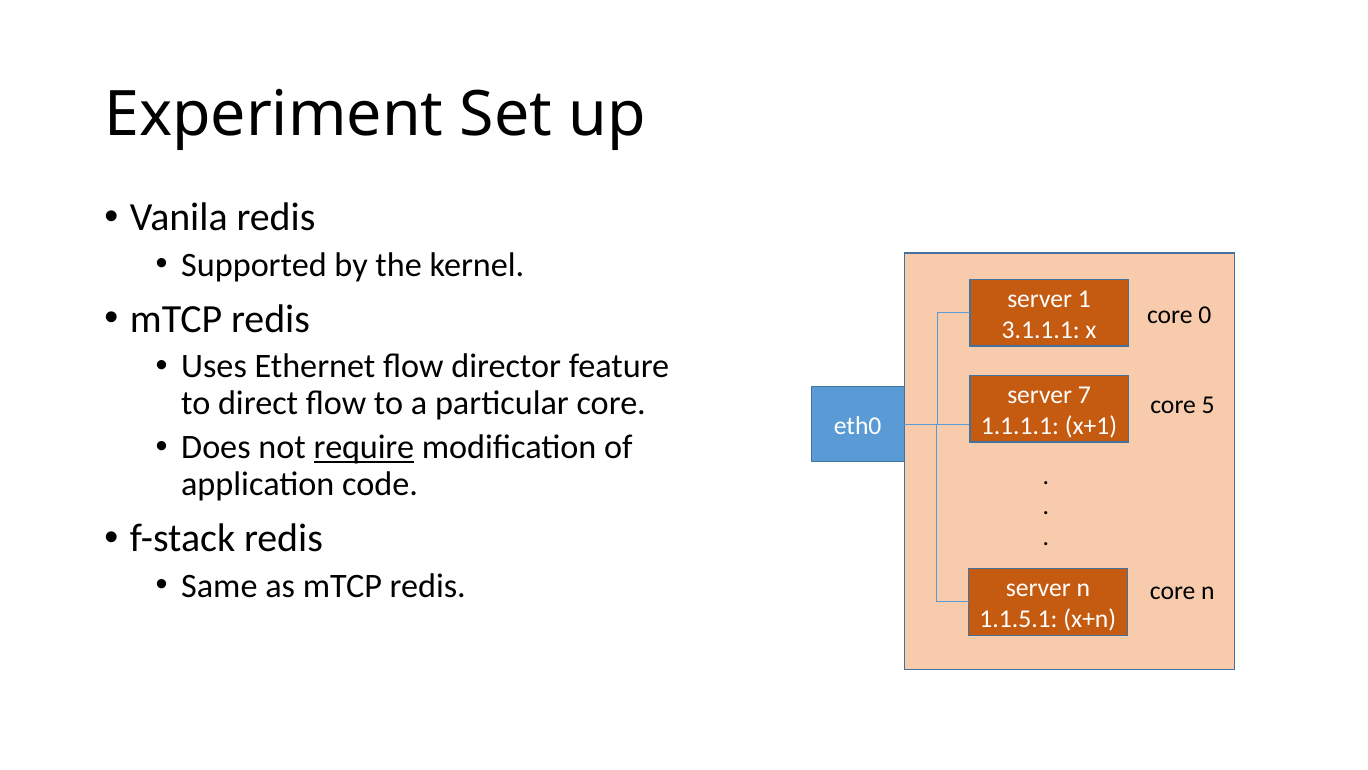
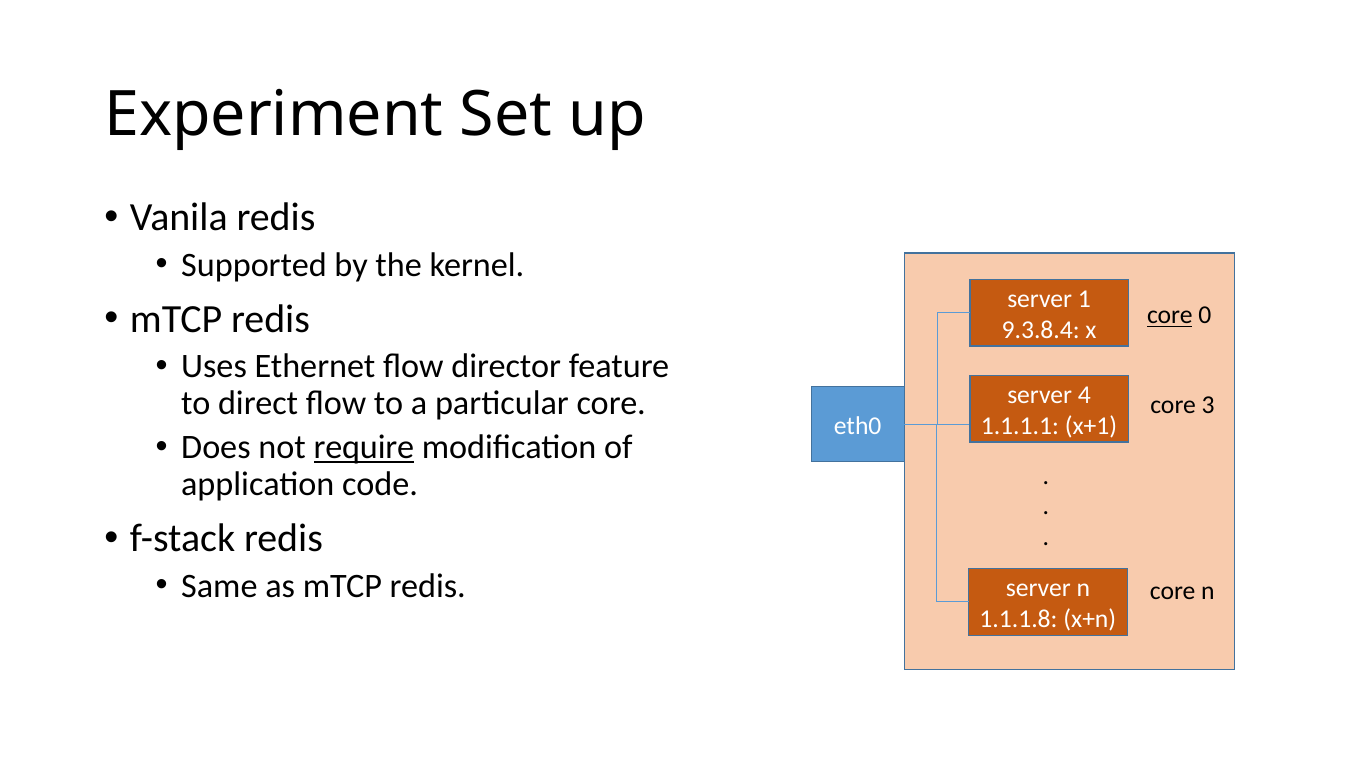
core underline: none -> present (1170, 315)
3.1.1.1: 3.1.1.1 -> 9.3.8.4 (1041, 330)
7: 7 -> 4 (1084, 395)
5: 5 -> 3 (1208, 405)
1.1.5.1: 1.1.5.1 -> 1.1.1.8 (1019, 619)
